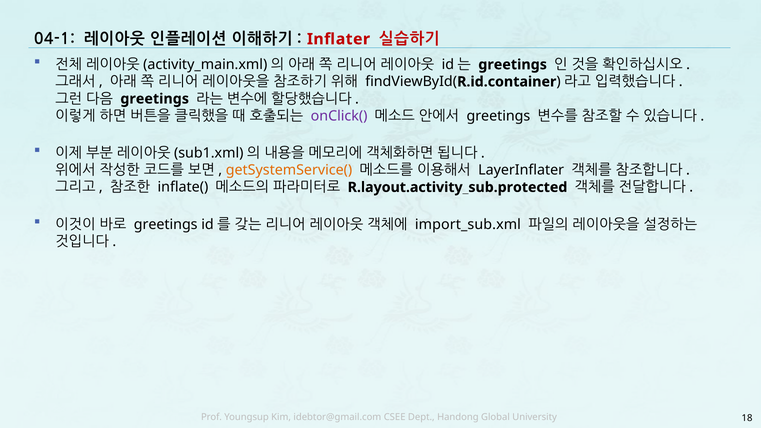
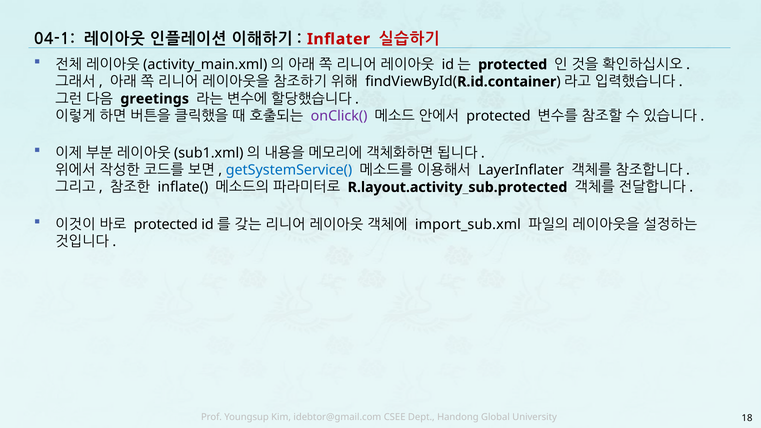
greetings: greetings -> protected (513, 65)
greetings: greetings -> protected (498, 116)
getSystemService( colour: orange -> blue (289, 170)
greetings: greetings -> protected (166, 224)
